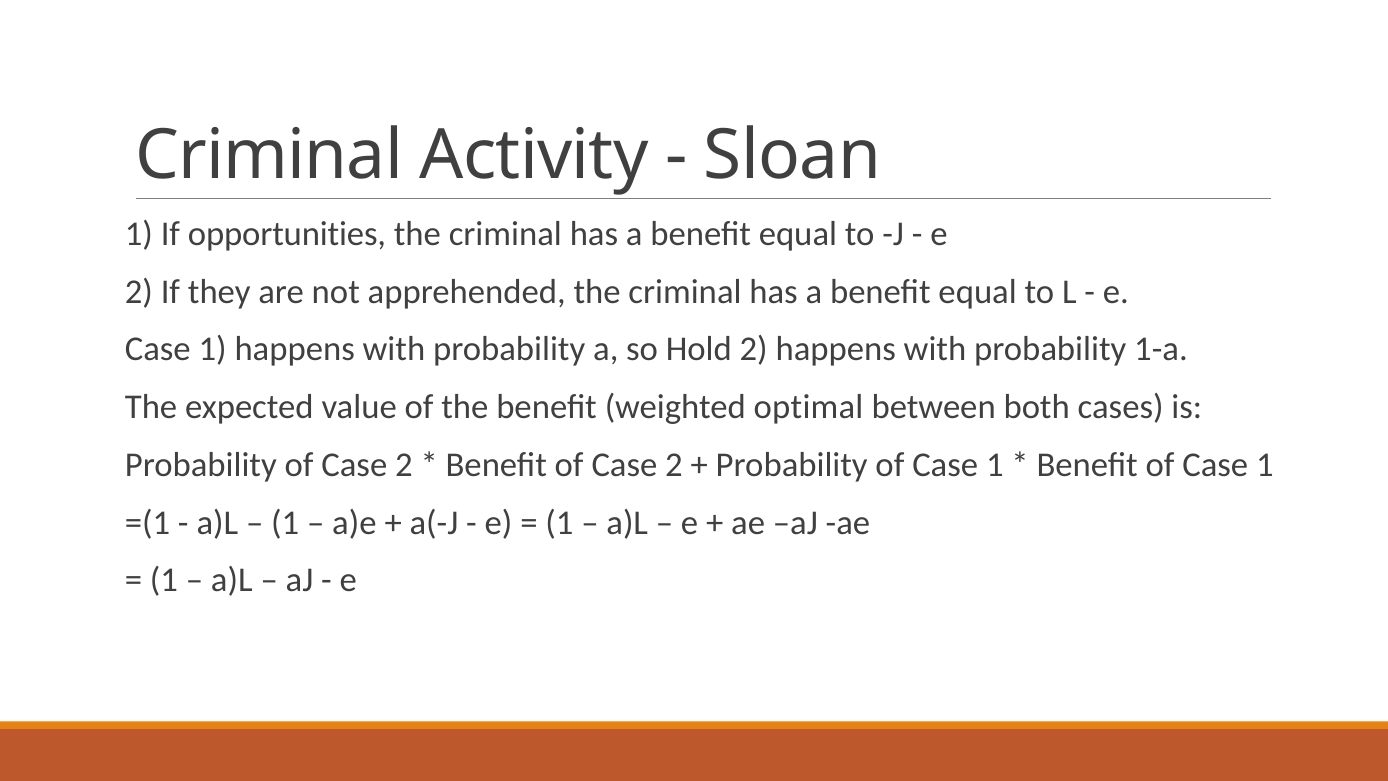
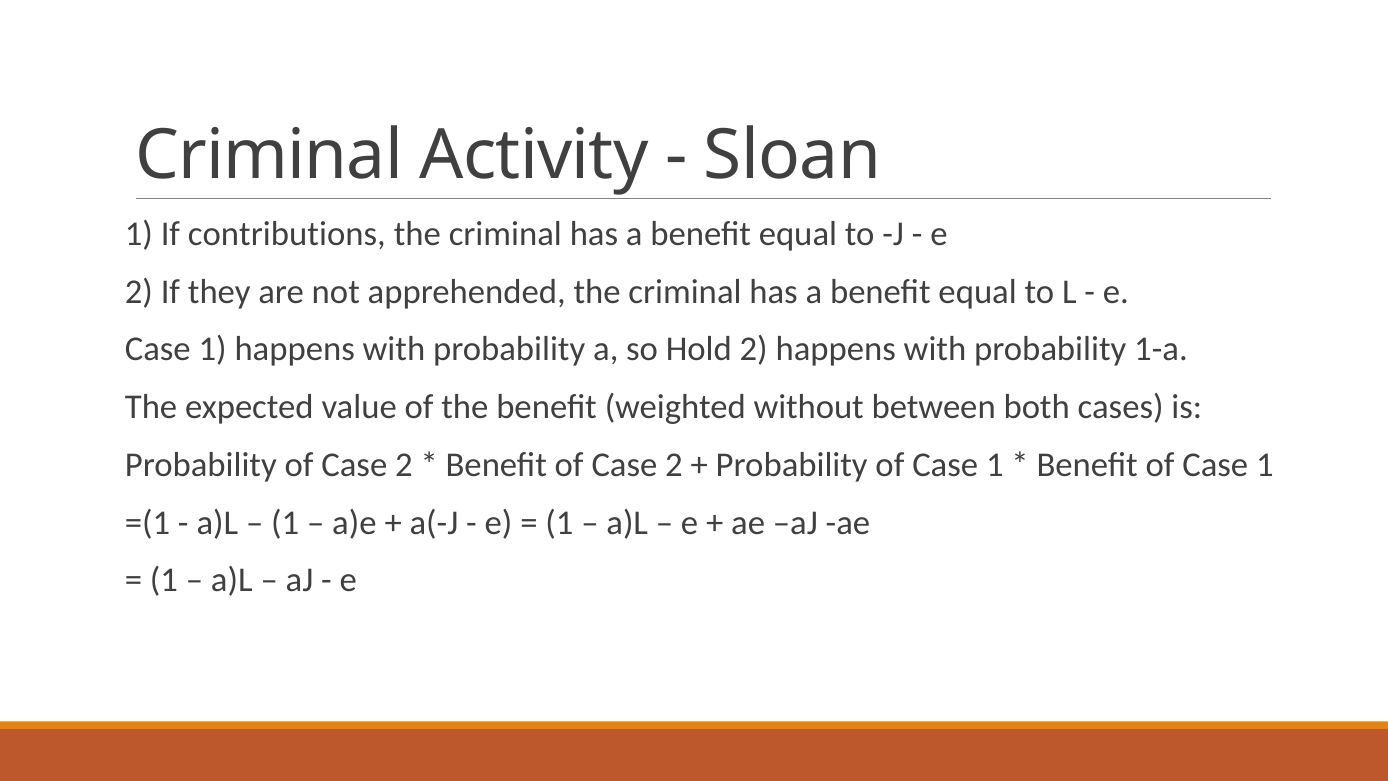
opportunities: opportunities -> contributions (287, 234)
optimal: optimal -> without (809, 407)
